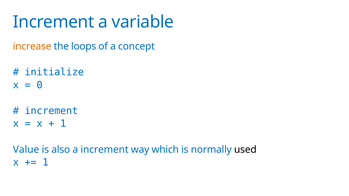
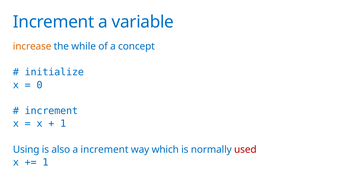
loops: loops -> while (84, 46)
Value: Value -> Using (26, 150)
used colour: black -> red (245, 150)
